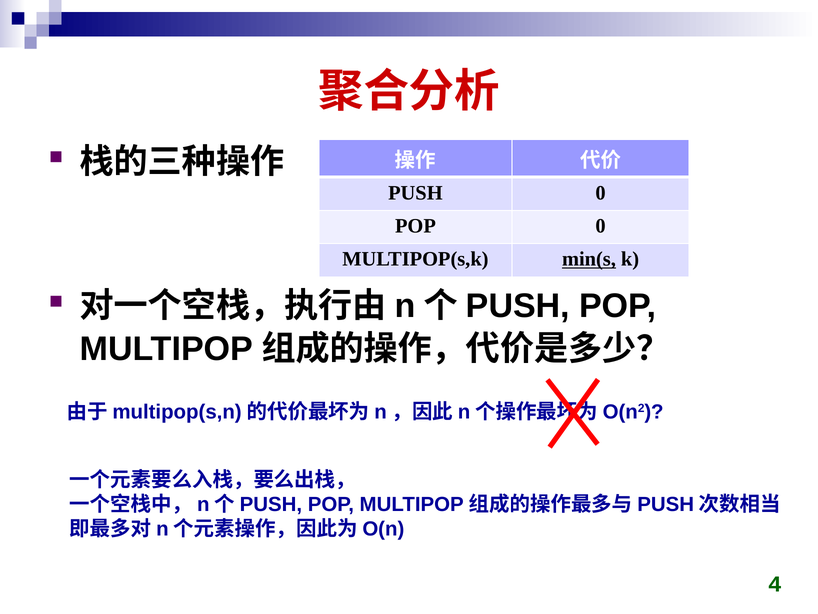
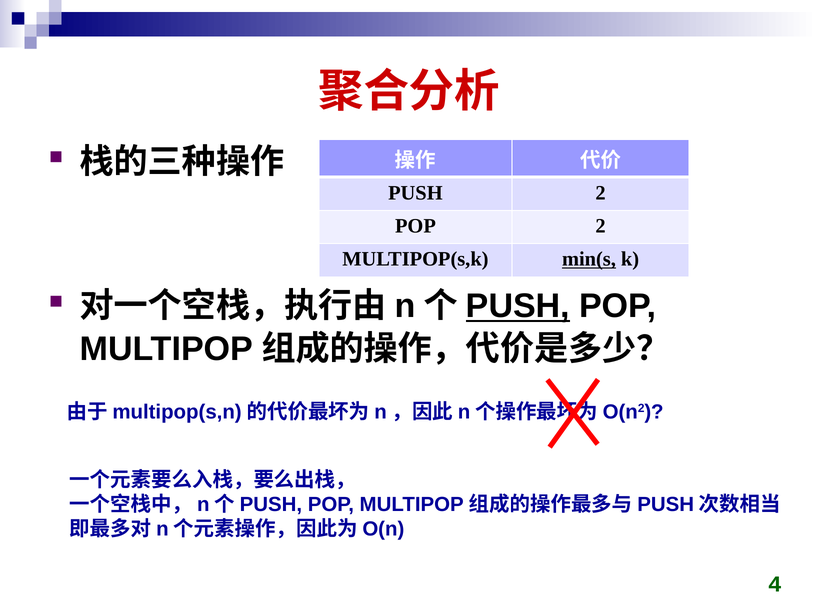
PUSH 0: 0 -> 2 (601, 193)
POP 0: 0 -> 2 (601, 226)
PUSH underline: none -> present (518, 306)
